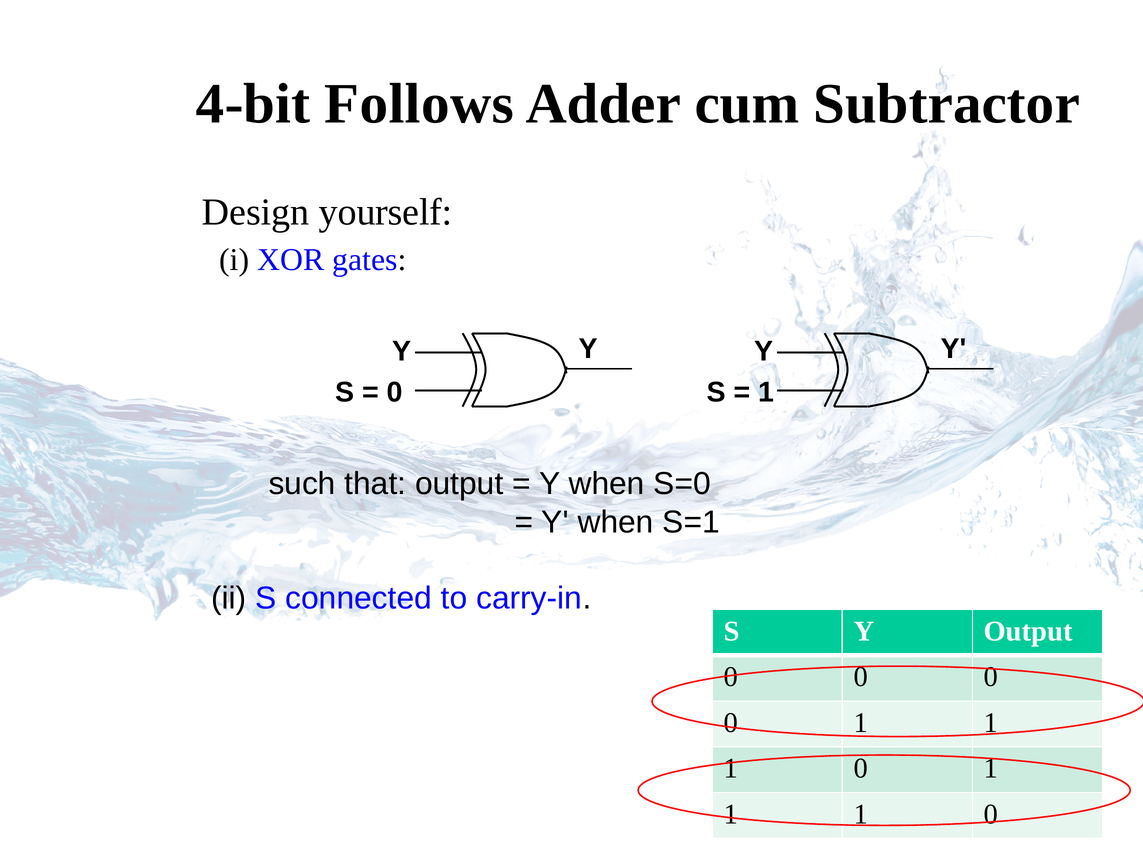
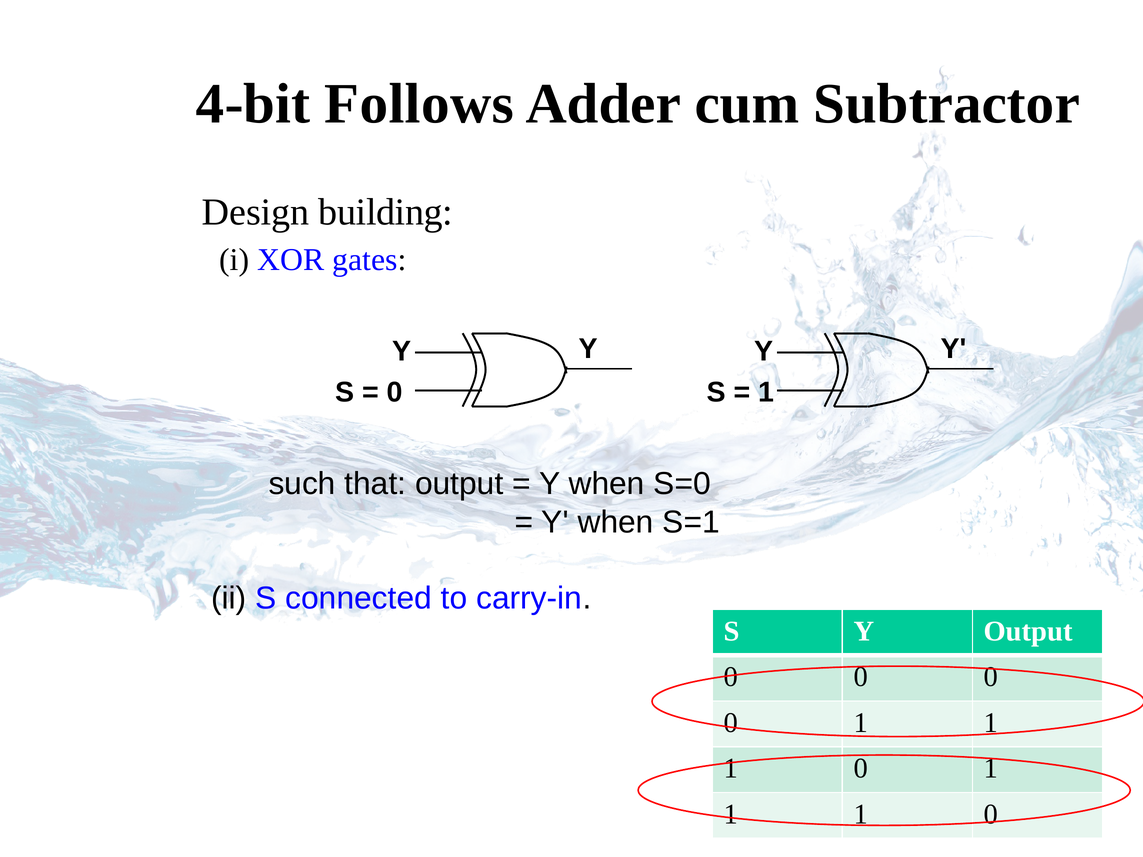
yourself: yourself -> building (386, 212)
